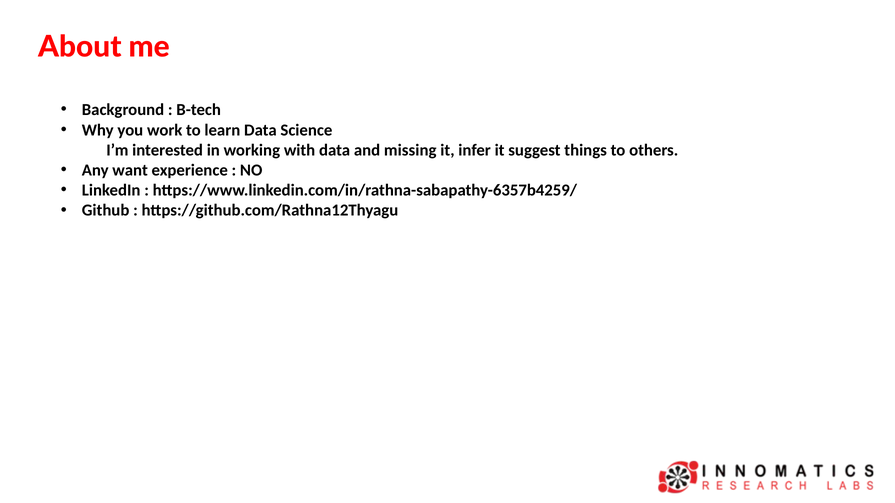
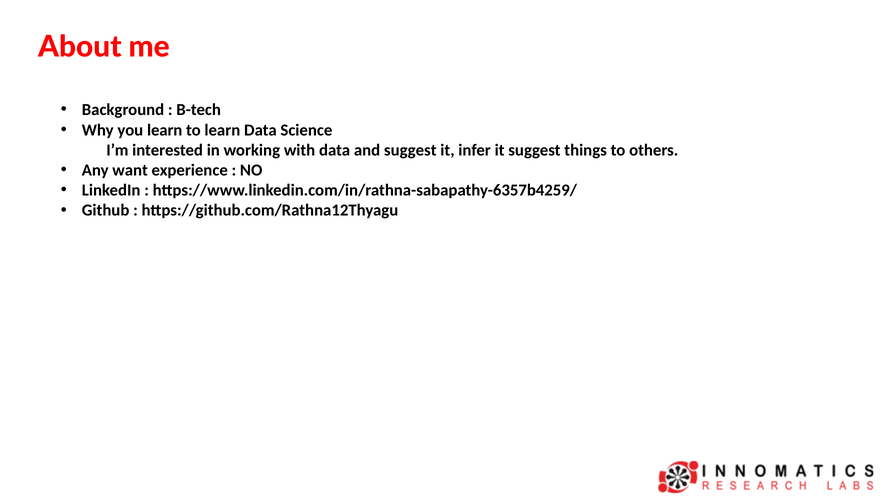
you work: work -> learn (165, 130)
and missing: missing -> suggest (410, 150)
